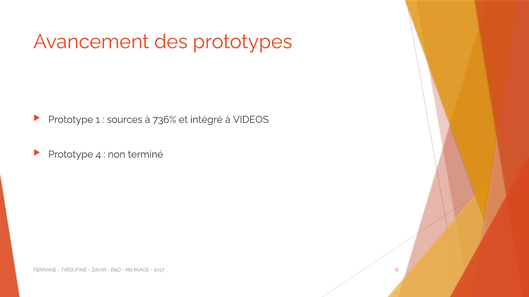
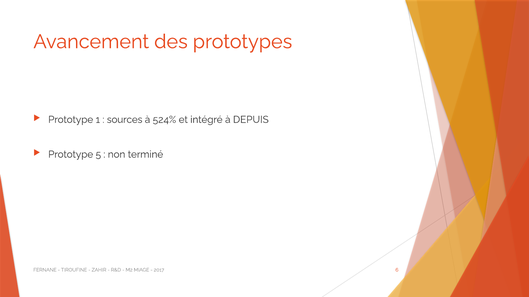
736%: 736% -> 524% (164, 120)
VIDEOS: VIDEOS -> DEPUIS (251, 120)
4: 4 -> 5 (98, 155)
